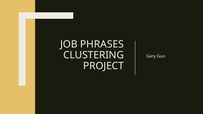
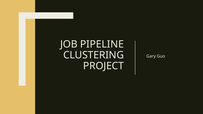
PHRASES: PHRASES -> PIPELINE (102, 44)
